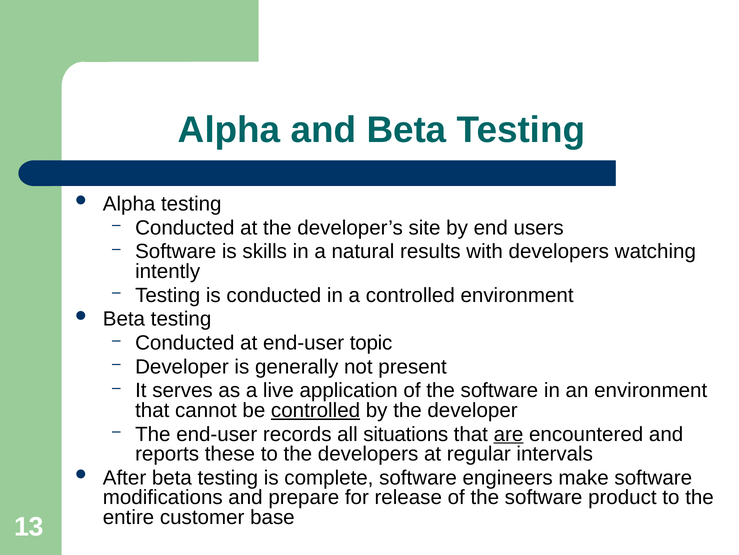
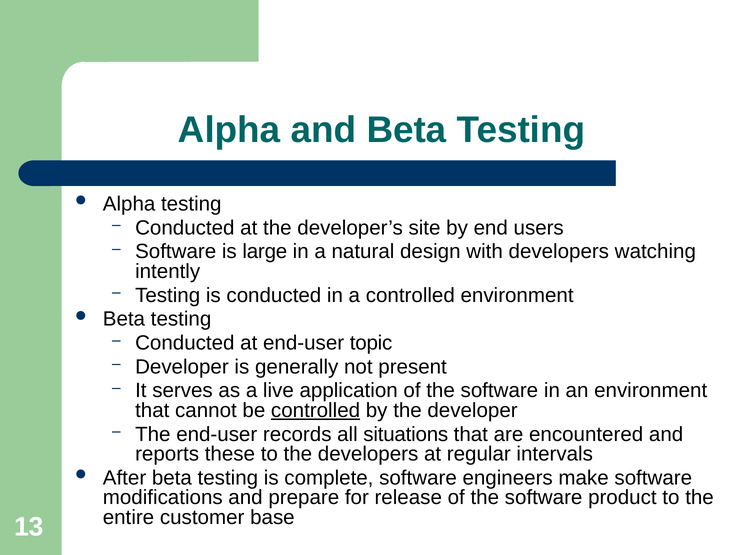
skills: skills -> large (265, 251)
results: results -> design (430, 251)
are underline: present -> none (508, 434)
